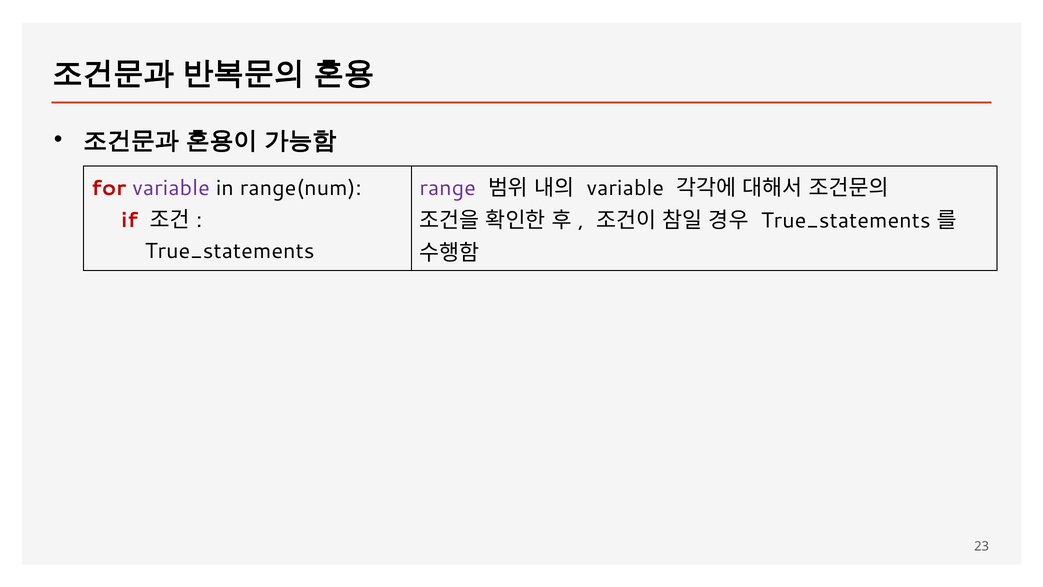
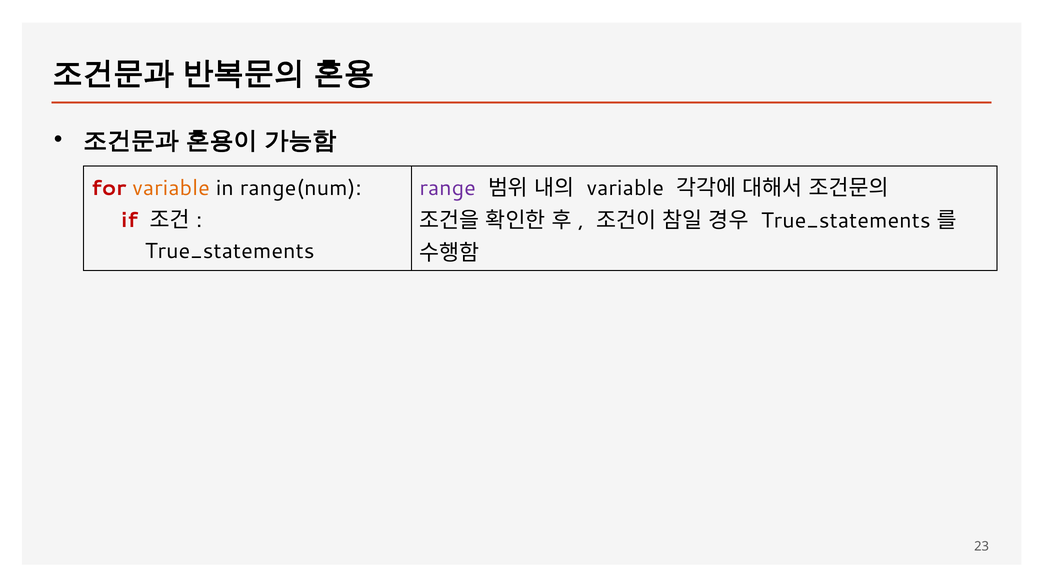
variable colour: purple -> orange (171, 188)
